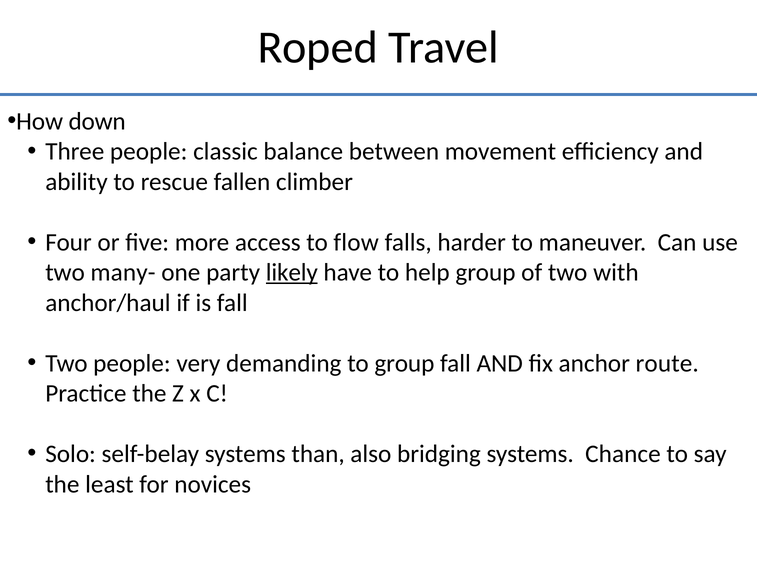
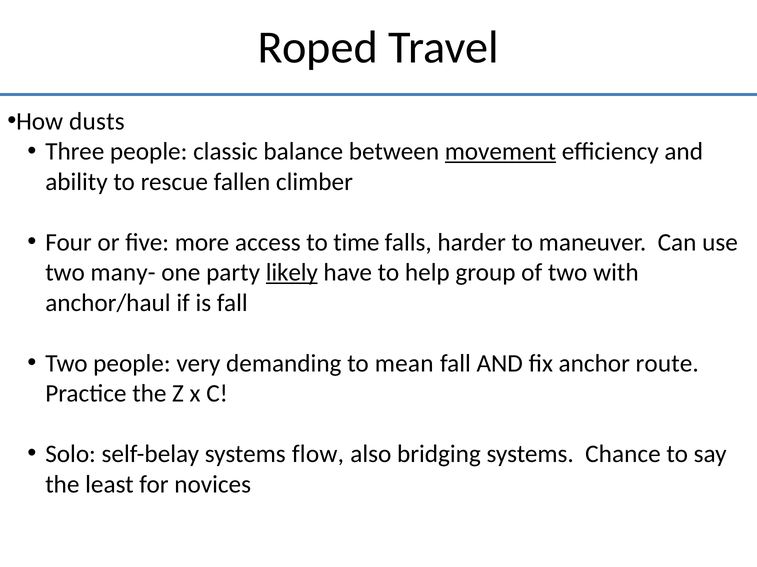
down: down -> dusts (97, 122)
movement underline: none -> present (500, 152)
flow: flow -> time (356, 243)
to group: group -> mean (404, 364)
than: than -> flow (318, 455)
